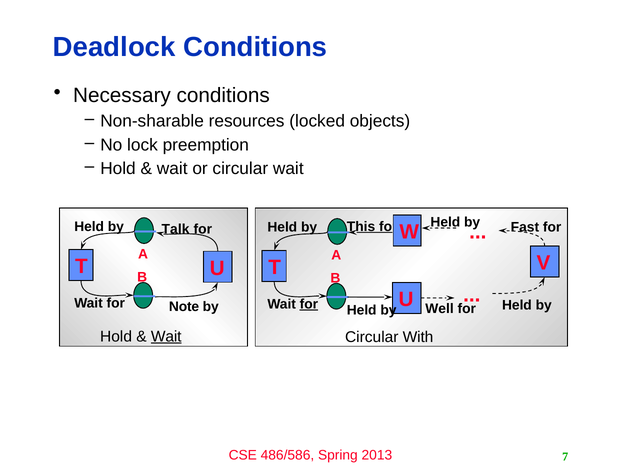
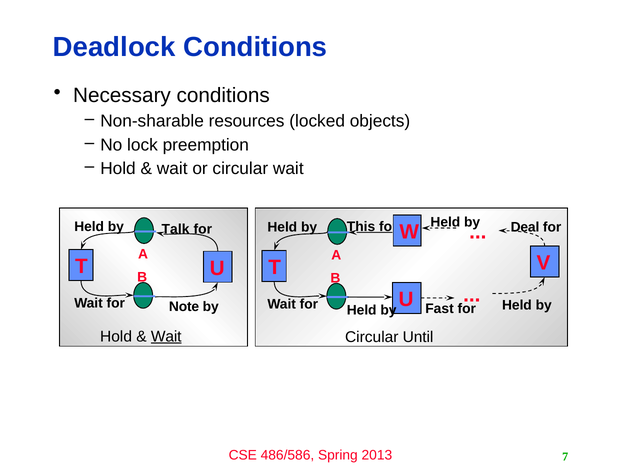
Fast: Fast -> Deal (525, 227)
for underline: present -> none (309, 304)
Well: Well -> Fast (440, 308)
With: With -> Until (418, 337)
